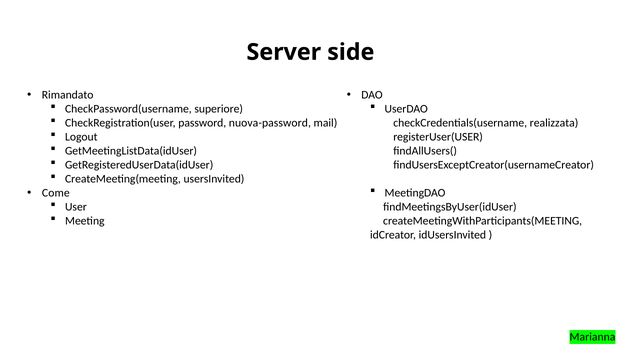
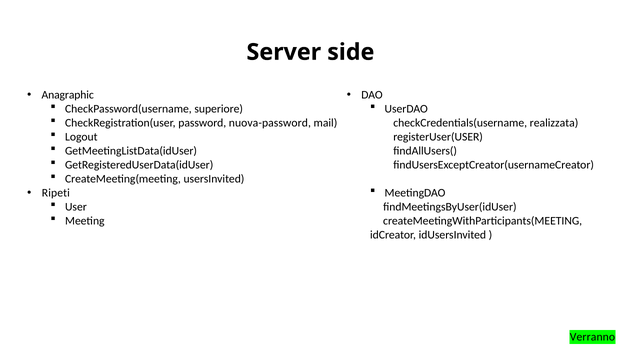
Rimandato: Rimandato -> Anagraphic (68, 95)
Come: Come -> Ripeti (56, 193)
Marianna: Marianna -> Verranno (592, 337)
